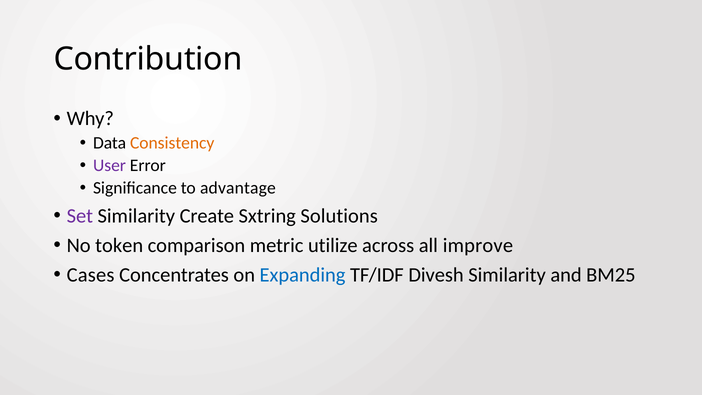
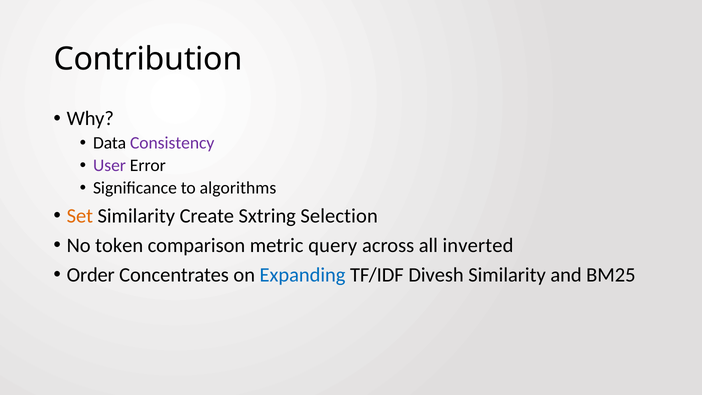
Consistency colour: orange -> purple (172, 143)
advantage: advantage -> algorithms (238, 188)
Set colour: purple -> orange (80, 216)
Solutions: Solutions -> Selection (339, 216)
utilize: utilize -> query (333, 245)
improve: improve -> inverted (478, 245)
Cases: Cases -> Order (91, 275)
